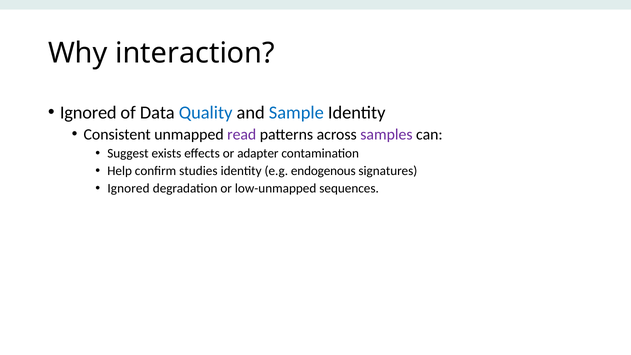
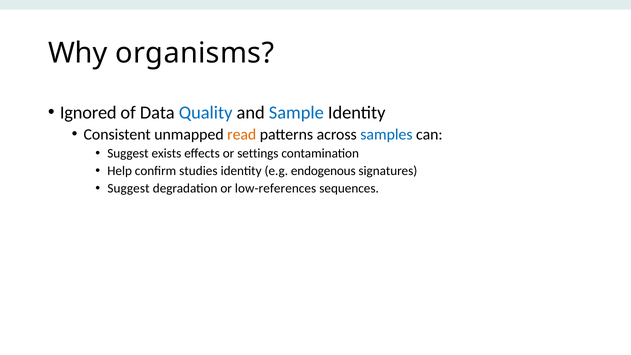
interaction: interaction -> organisms (195, 53)
read colour: purple -> orange (242, 134)
samples colour: purple -> blue (386, 134)
adapter: adapter -> settings (258, 153)
Ignored: Ignored -> Suggest (129, 188)
low-unmapped: low-unmapped -> low-references (276, 188)
